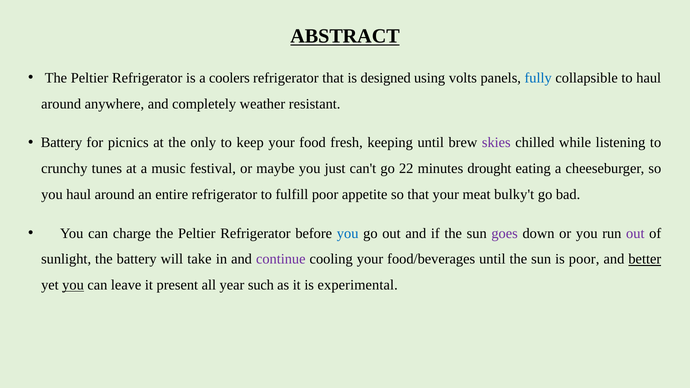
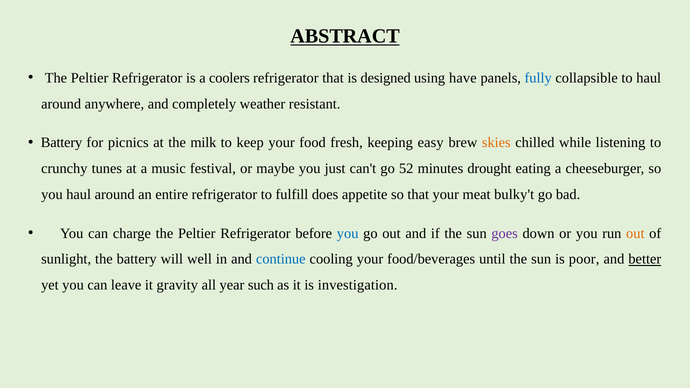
volts: volts -> have (463, 78)
only: only -> milk (203, 143)
keeping until: until -> easy (431, 143)
skies colour: purple -> orange (496, 143)
22: 22 -> 52 (406, 169)
fulfill poor: poor -> does (325, 194)
out colour: purple -> orange (635, 233)
take: take -> well (200, 259)
continue colour: purple -> blue (281, 259)
you underline: present -> none (73, 285)
present: present -> gravity (177, 285)
experimental: experimental -> investigation (358, 285)
